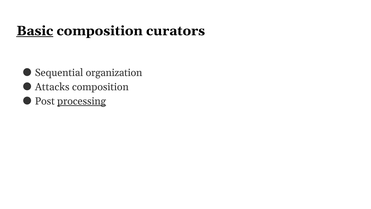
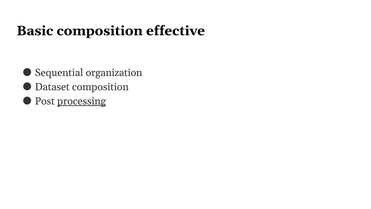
Basic underline: present -> none (35, 31)
curators: curators -> effective (176, 31)
Attacks: Attacks -> Dataset (52, 87)
